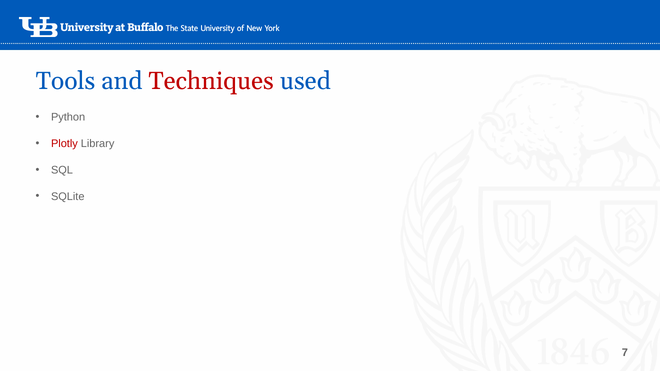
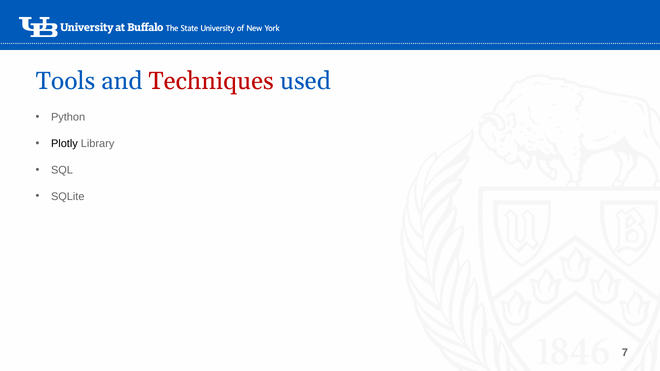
Plotly colour: red -> black (64, 144)
